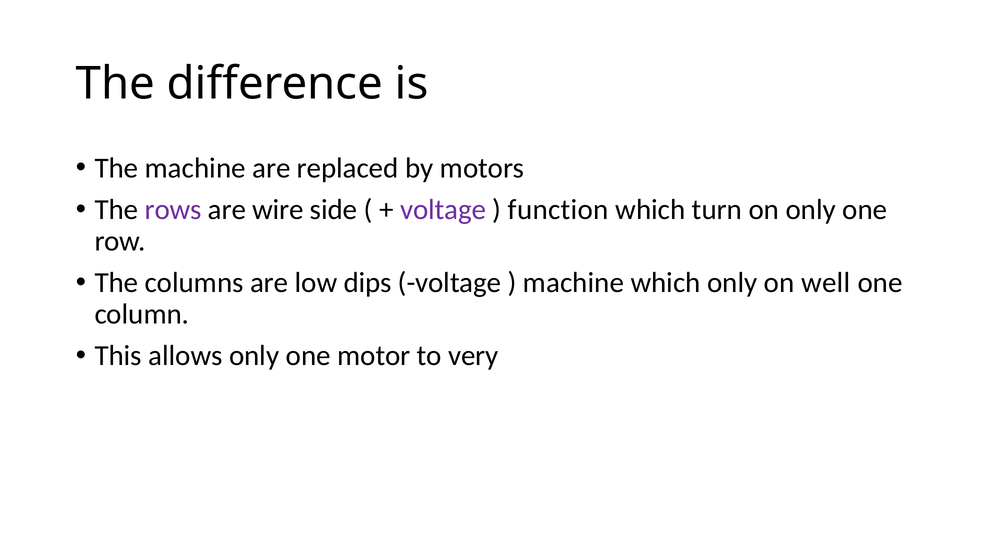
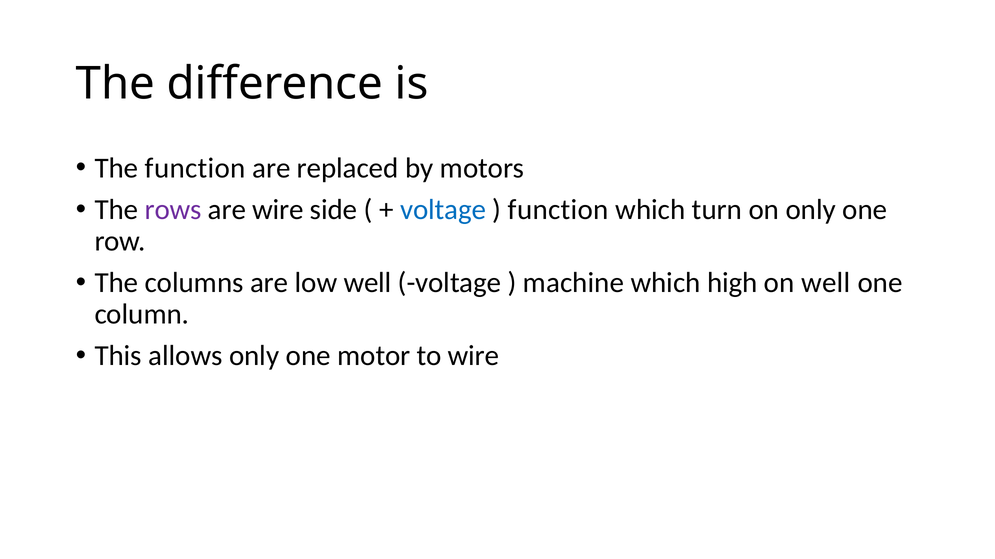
The machine: machine -> function (195, 168)
voltage colour: purple -> blue (443, 210)
low dips: dips -> well (368, 283)
which only: only -> high (732, 283)
to very: very -> wire (473, 356)
